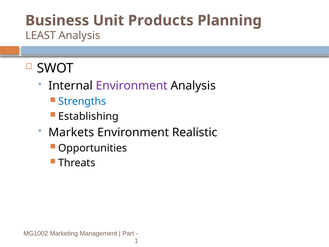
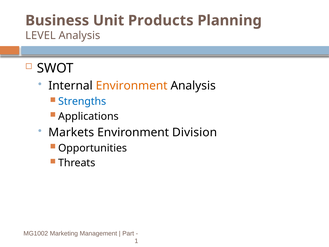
LEAST: LEAST -> LEVEL (40, 36)
Environment colour: purple -> orange (132, 86)
Establishing: Establishing -> Applications (88, 116)
Realistic: Realistic -> Division (195, 132)
